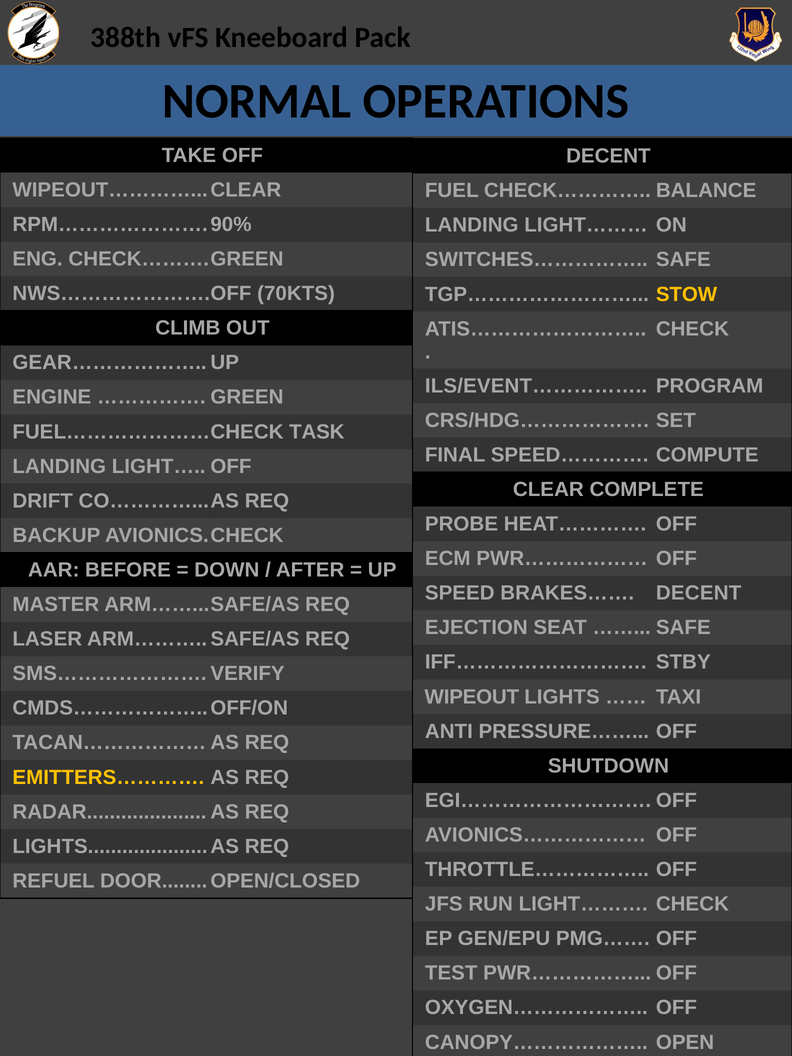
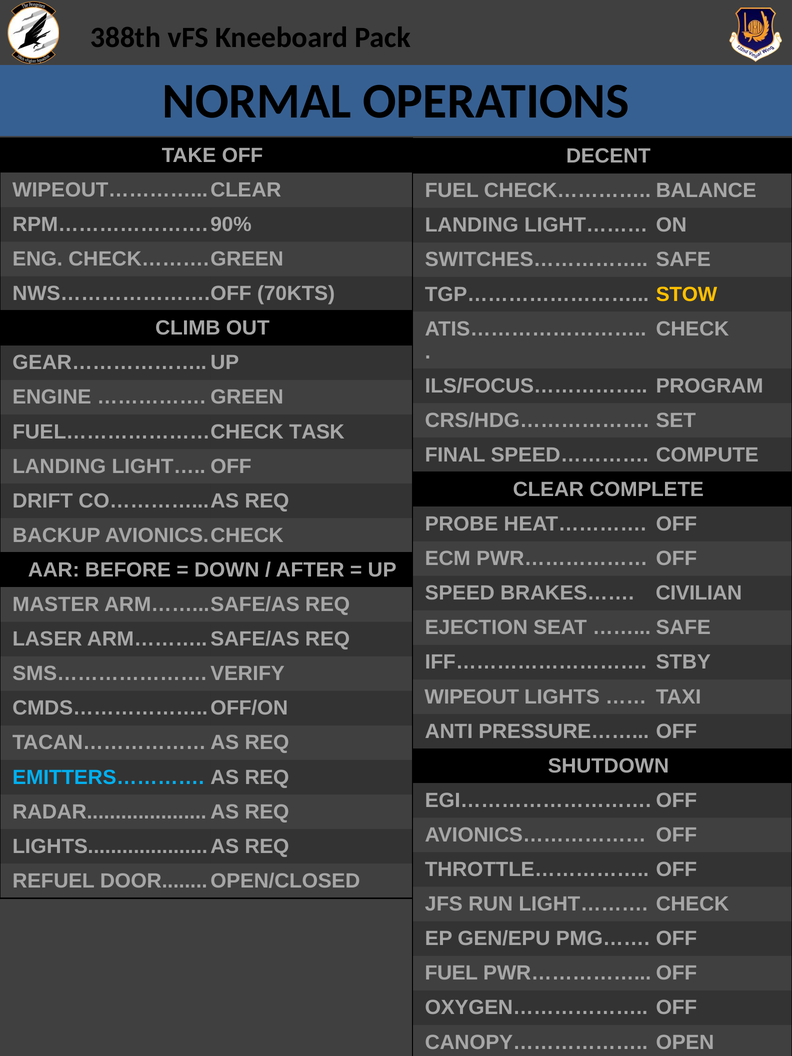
ILS/EVENT……………: ILS/EVENT…………… -> ILS/FOCUS…………… (536, 386)
BRAKES…… DECENT: DECENT -> CIVILIAN (699, 593)
EMITTERS………… colour: yellow -> light blue (108, 777)
TEST: TEST -> FUEL (451, 973)
